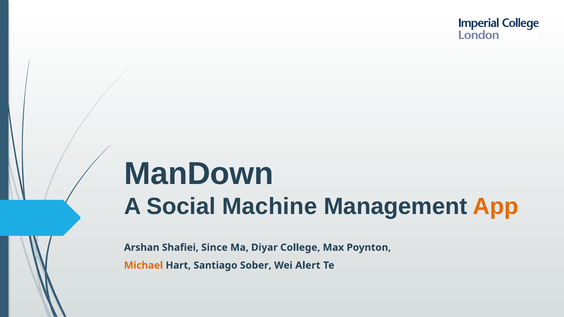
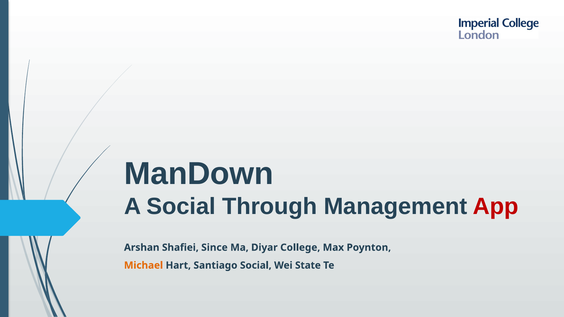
Machine: Machine -> Through (270, 206)
App colour: orange -> red (496, 206)
Santiago Sober: Sober -> Social (256, 266)
Alert: Alert -> State (308, 266)
